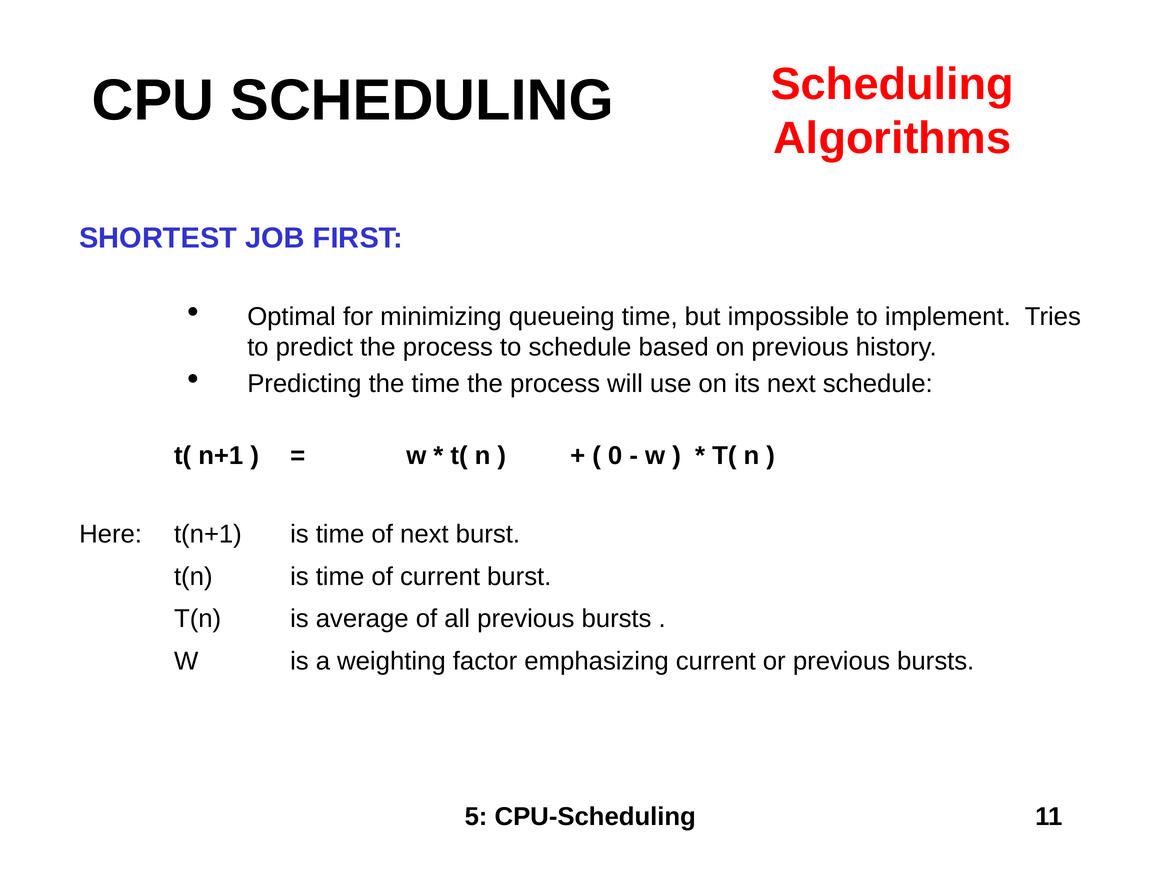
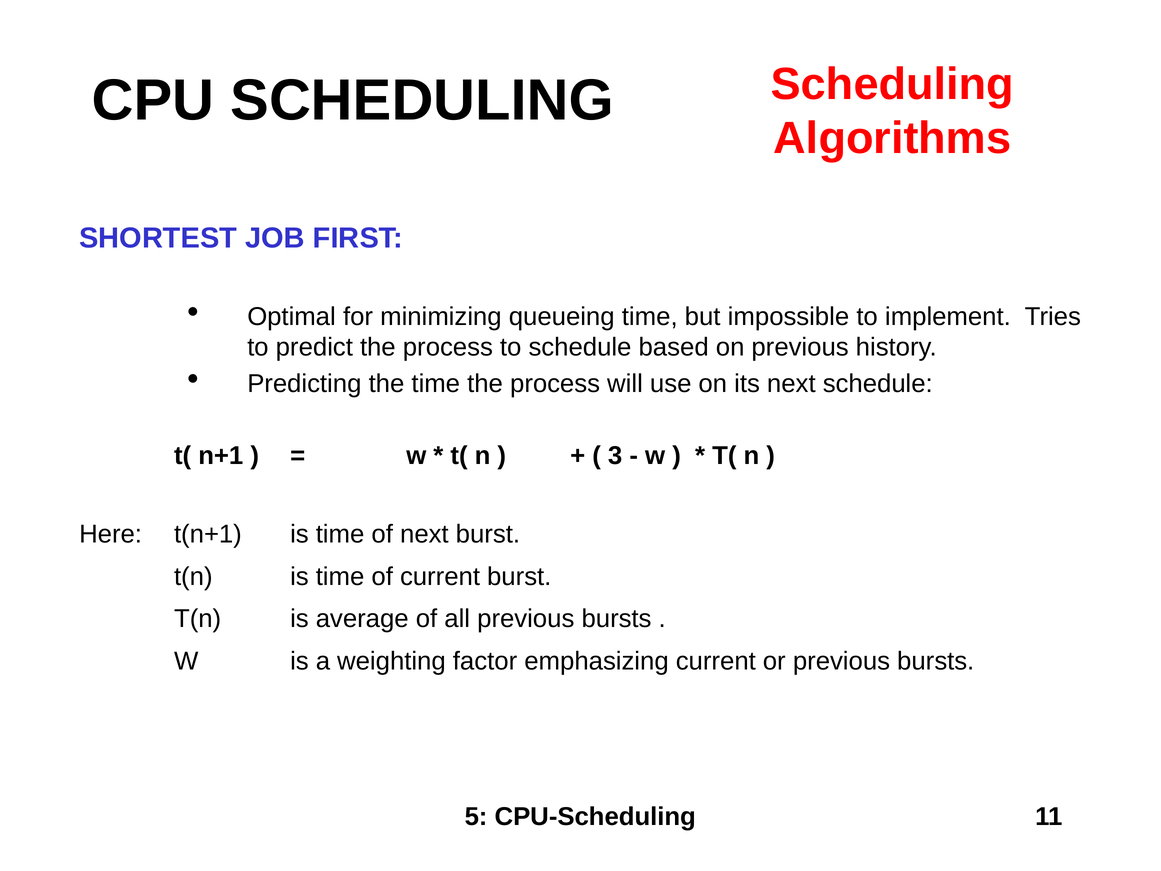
0: 0 -> 3 (615, 456)
